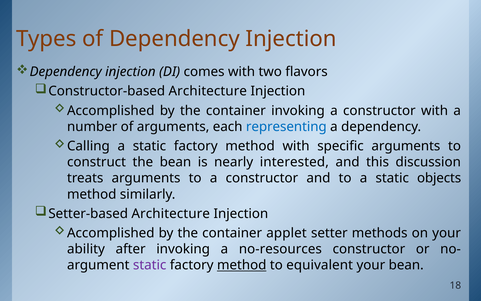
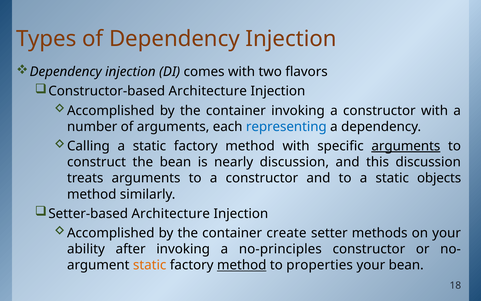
arguments underline: none -> present (406, 146)
nearly interested: interested -> discussion (294, 162)
applet: applet -> create (286, 233)
no-resources: no-resources -> no-principles (280, 249)
static colour: purple -> orange (150, 265)
equivalent: equivalent -> properties (320, 265)
